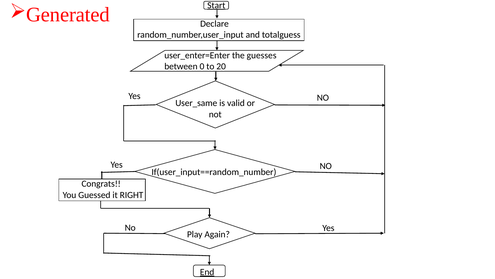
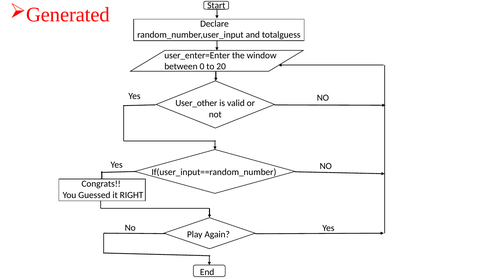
guesses: guesses -> window (262, 55)
User_same: User_same -> User_other (196, 103)
End underline: present -> none (207, 271)
